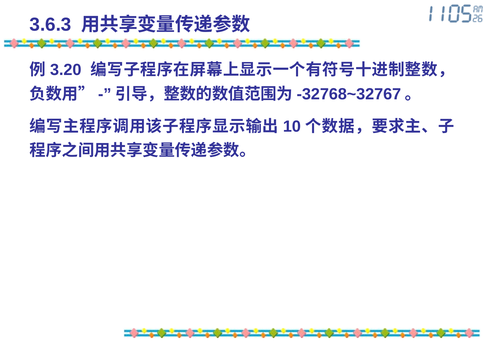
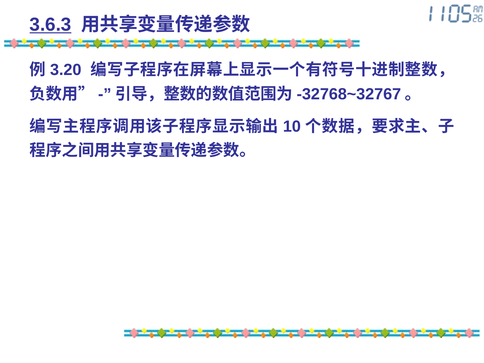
3.6.3 underline: none -> present (51, 25)
